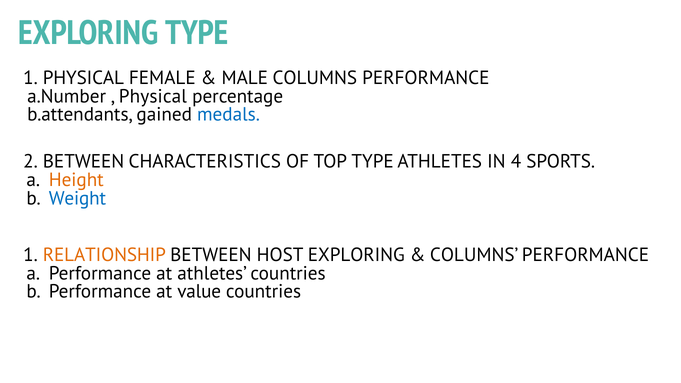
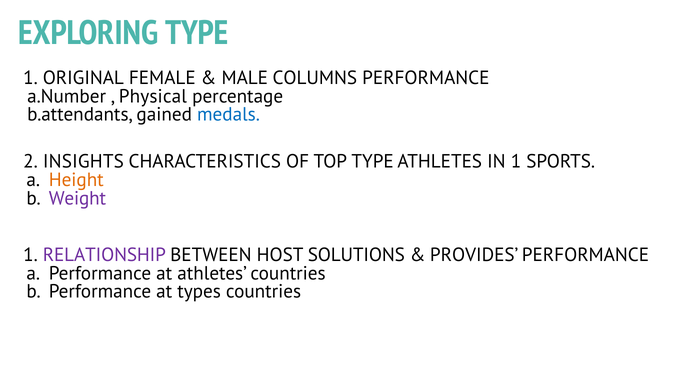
PHYSICAL: PHYSICAL -> ORIGINAL (83, 78)
BETWEEN: BETWEEN -> INSIGHTS (83, 161)
IN 4: 4 -> 1 (516, 161)
Weight colour: blue -> purple (77, 198)
RELATIONSHIP colour: orange -> purple (104, 255)
HOST EXPLORING: EXPLORING -> SOLUTIONS (356, 255)
COLUMNS: COLUMNS -> PROVIDES (474, 255)
value: value -> types (199, 292)
